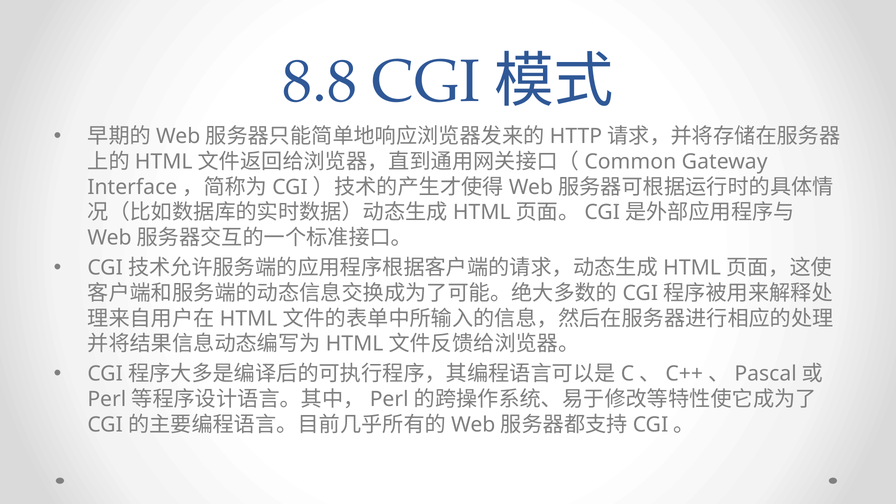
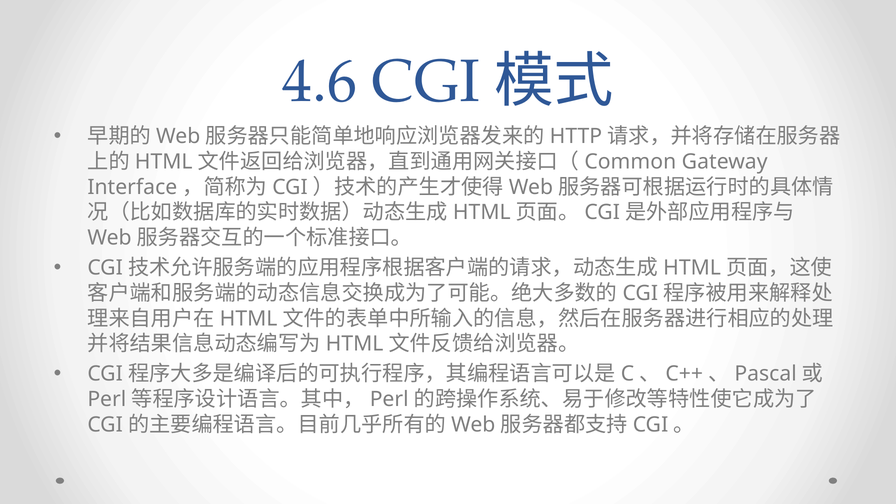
8.8: 8.8 -> 4.6 (320, 81)
